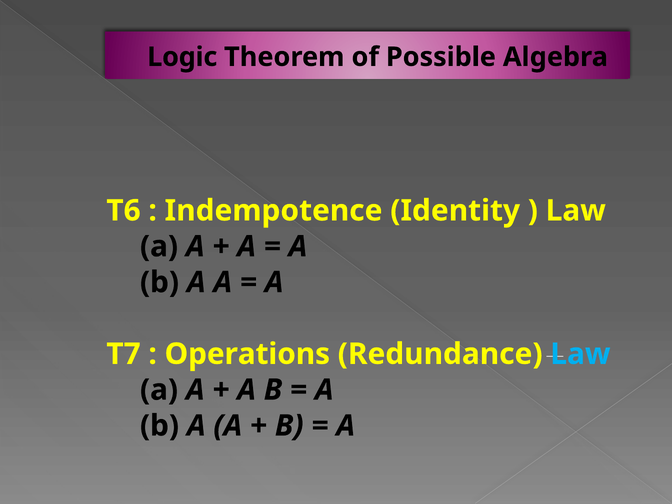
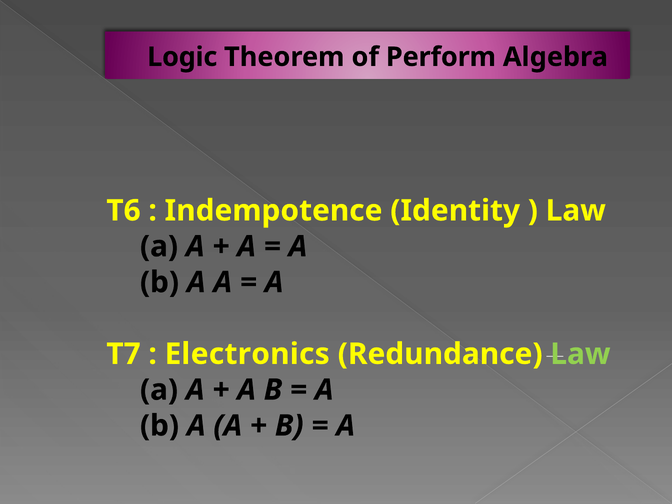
Possible: Possible -> Perform (441, 57)
Operations: Operations -> Electronics (247, 354)
Law colour: light blue -> light green (580, 354)
